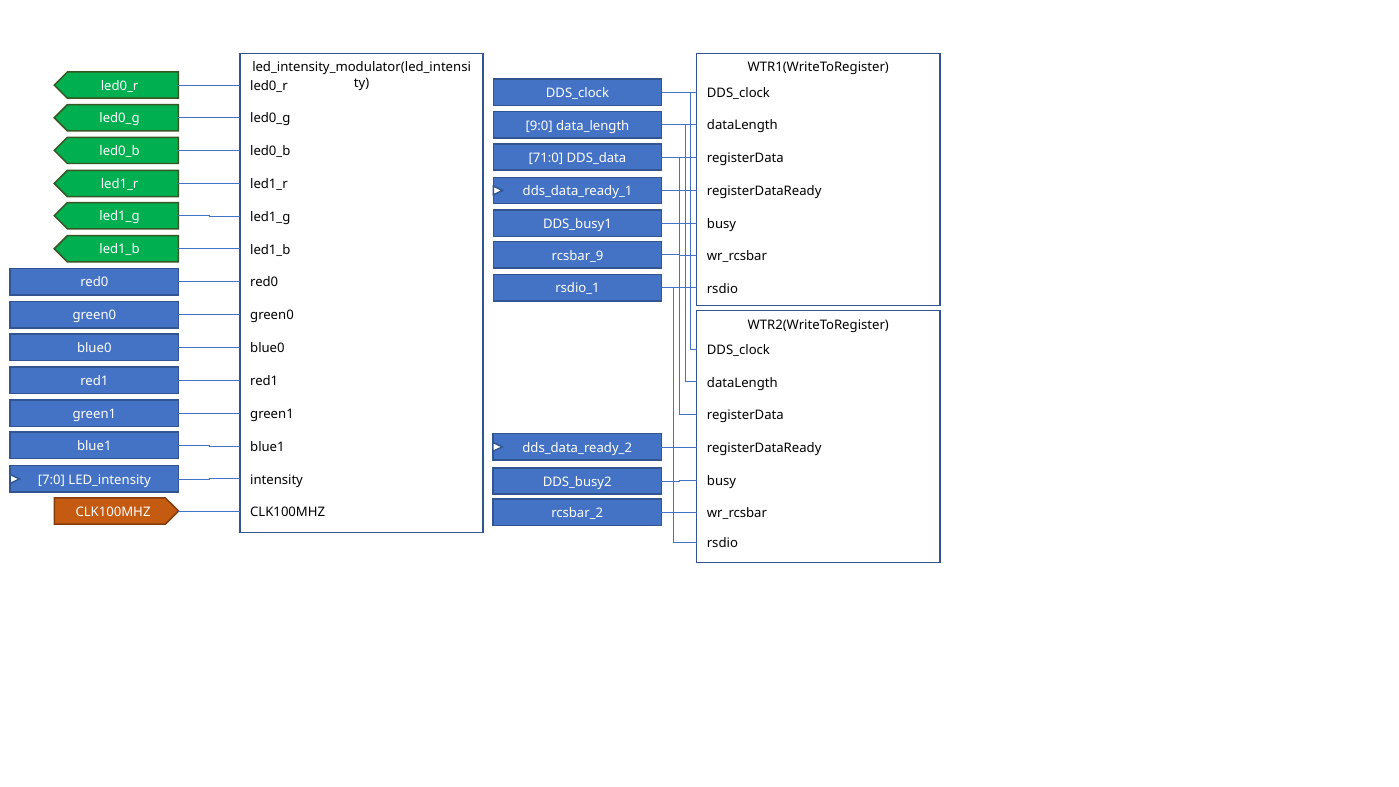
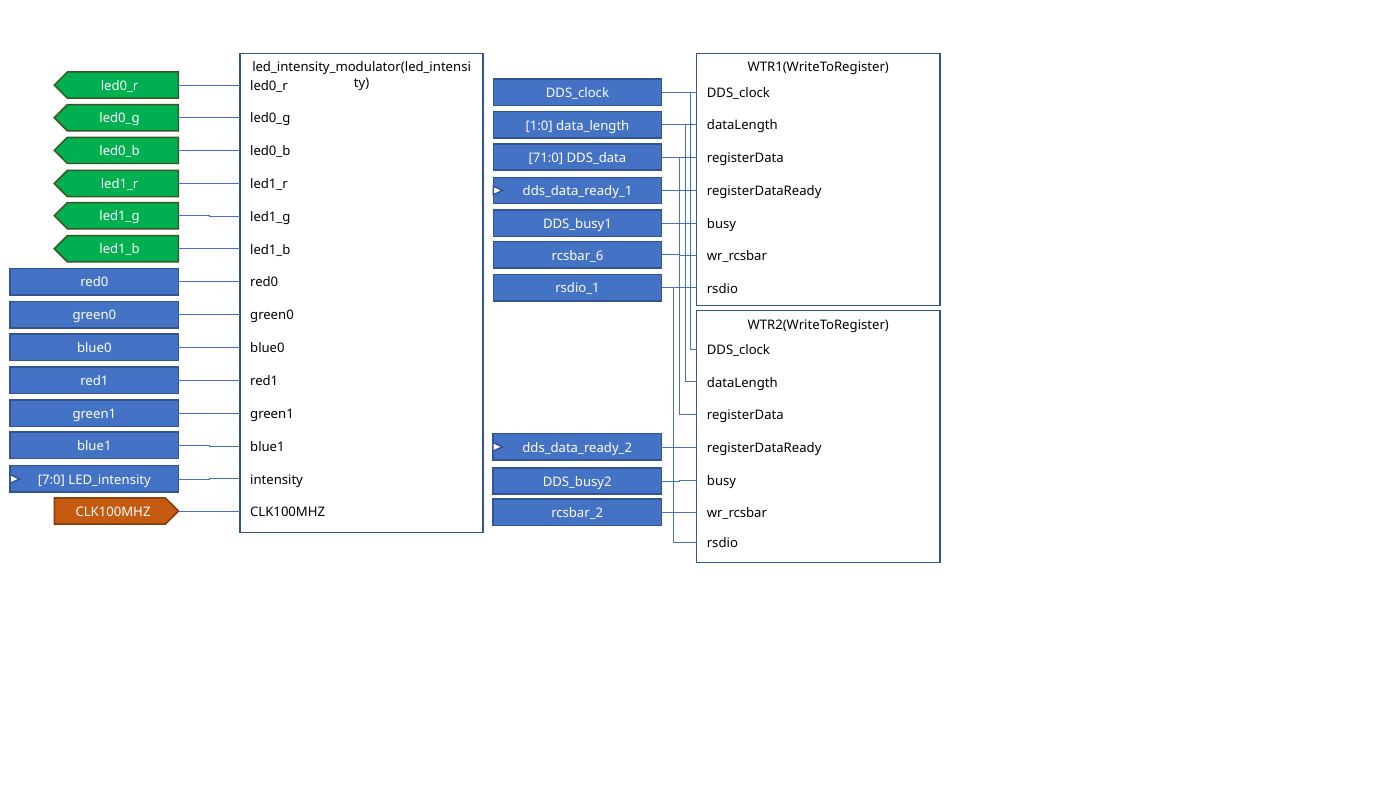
9:0: 9:0 -> 1:0 (539, 126)
rcsbar_9: rcsbar_9 -> rcsbar_6 (577, 256)
